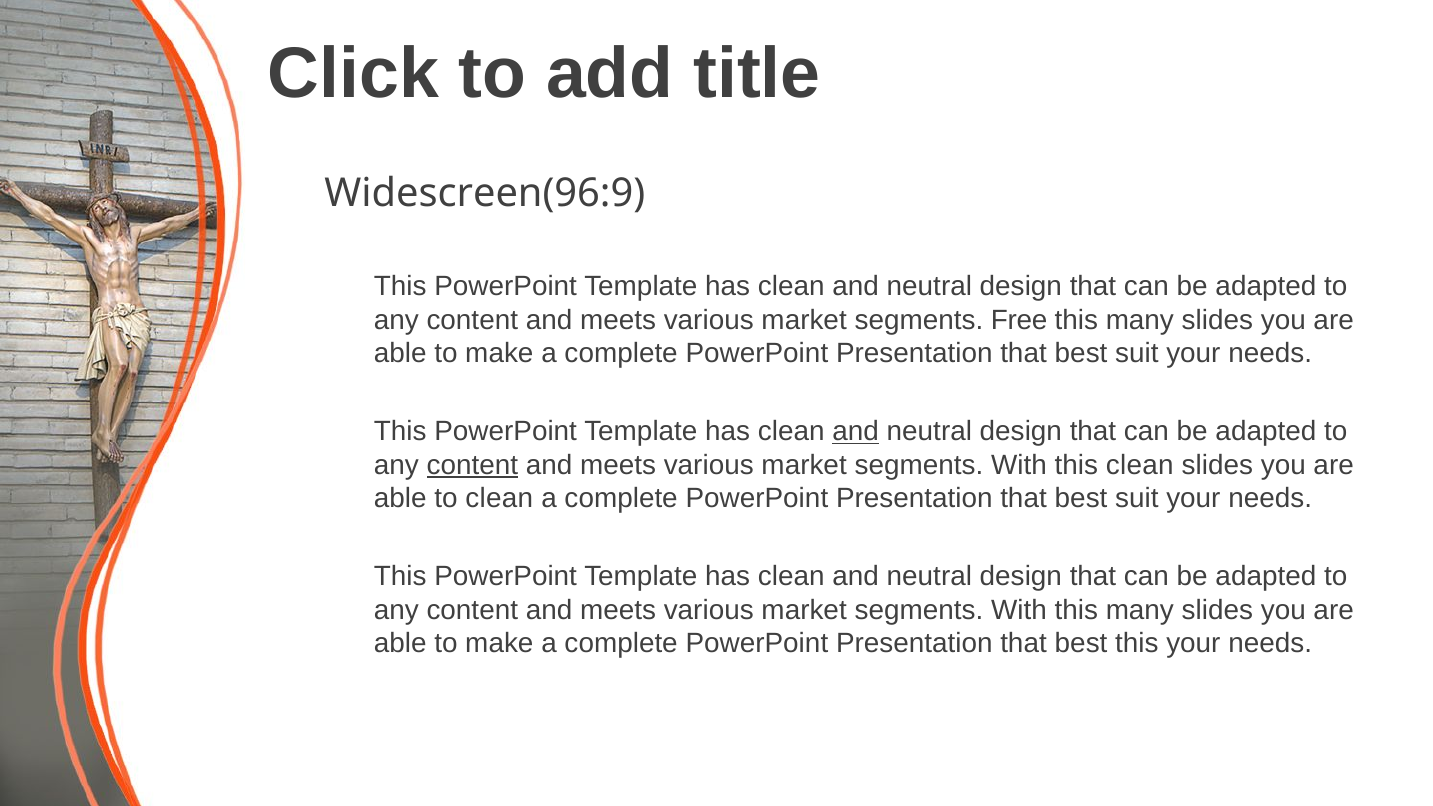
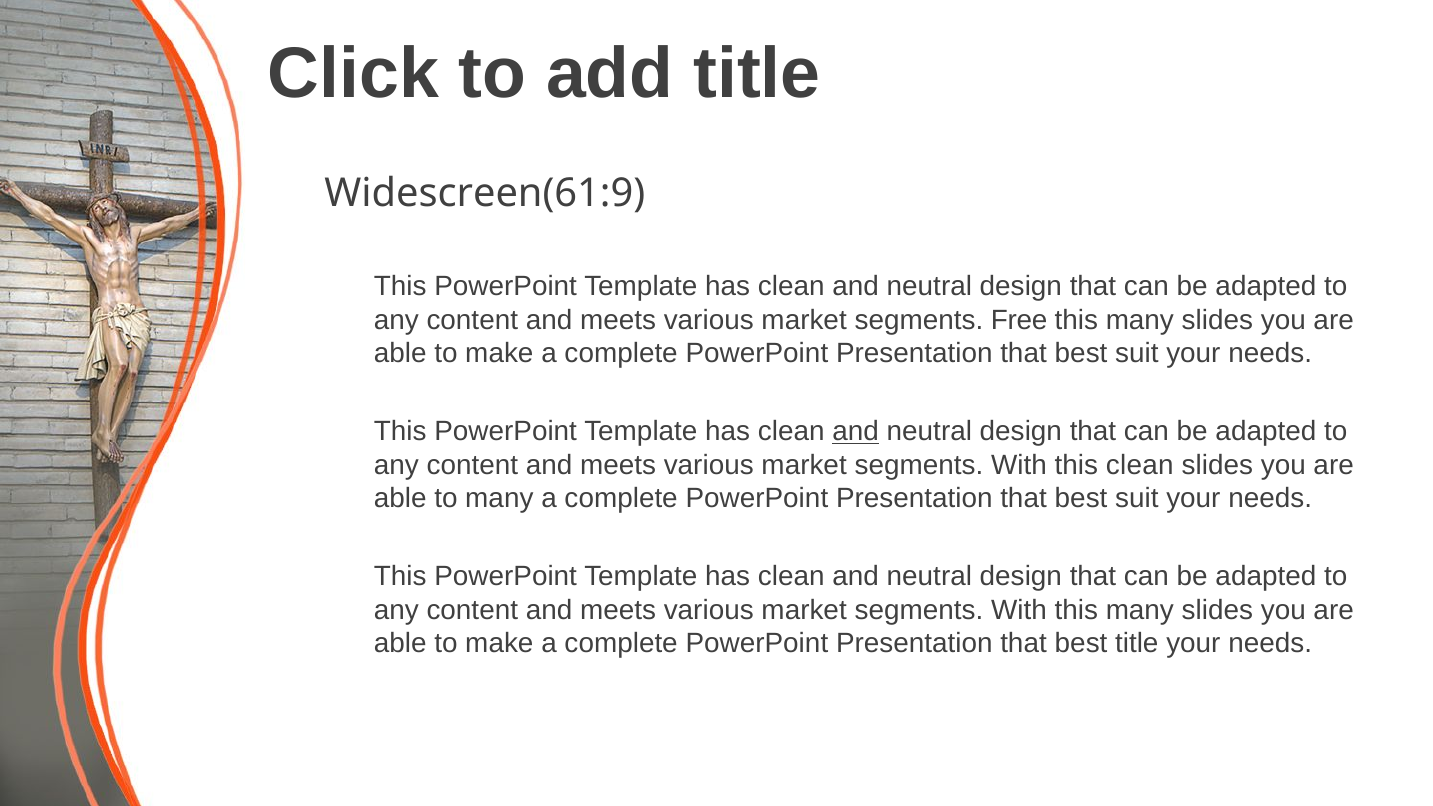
Widescreen(96:9: Widescreen(96:9 -> Widescreen(61:9 (485, 194)
content underline: present -> none (472, 465)
to clean: clean -> many (499, 498)
best this: this -> title (1137, 643)
